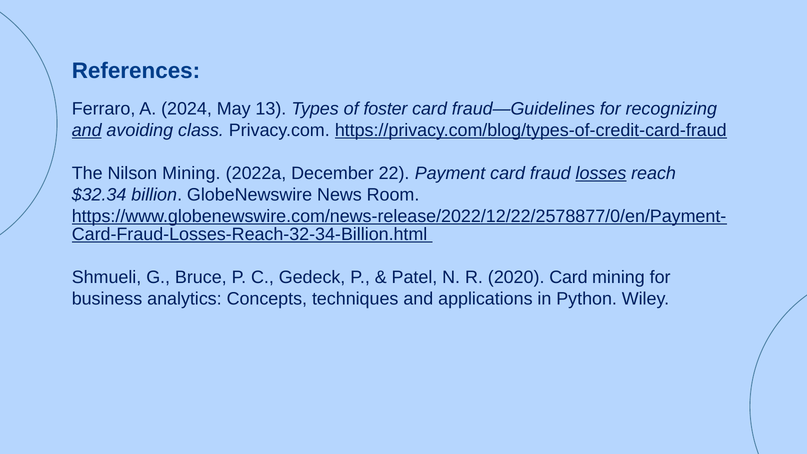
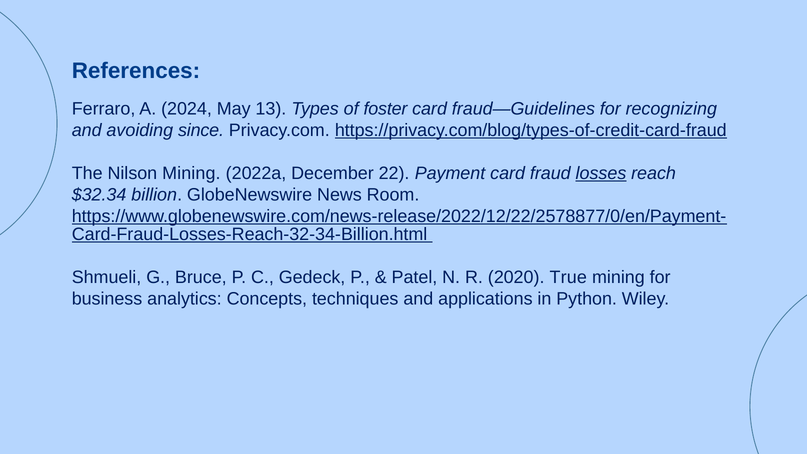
and underline: present -> none (87, 130)
class: class -> since (201, 130)
2020 Card: Card -> True (568, 277)
